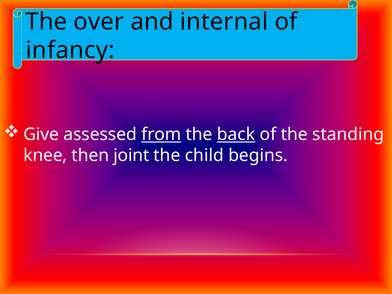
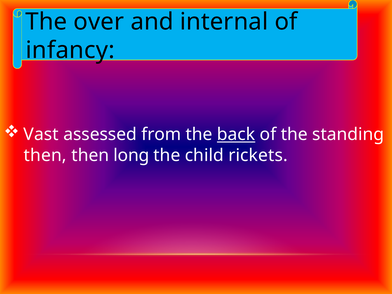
Give: Give -> Vast (41, 134)
from underline: present -> none (161, 134)
knee: knee -> then (45, 155)
joint: joint -> long (131, 155)
begins: begins -> rickets (258, 155)
